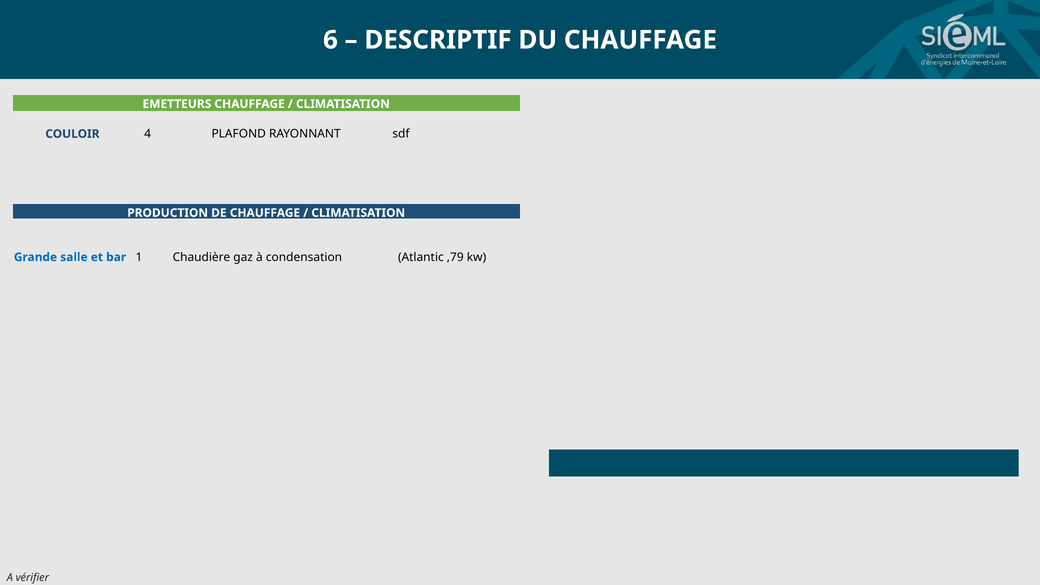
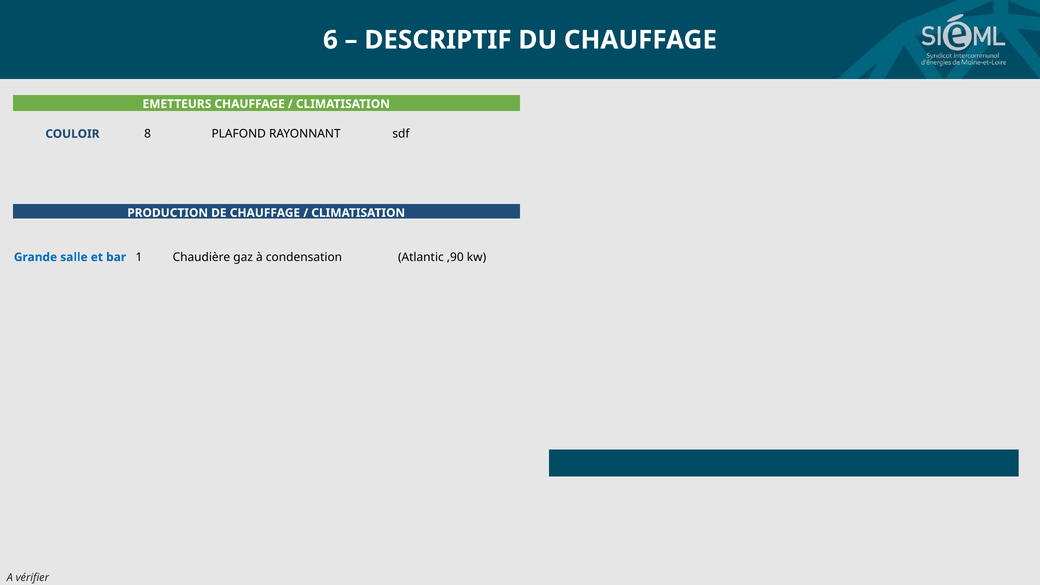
4: 4 -> 8 (148, 134)
,79: ,79 -> ,90 (455, 257)
